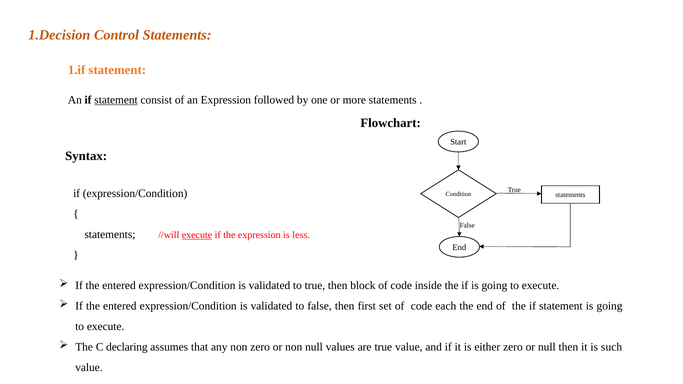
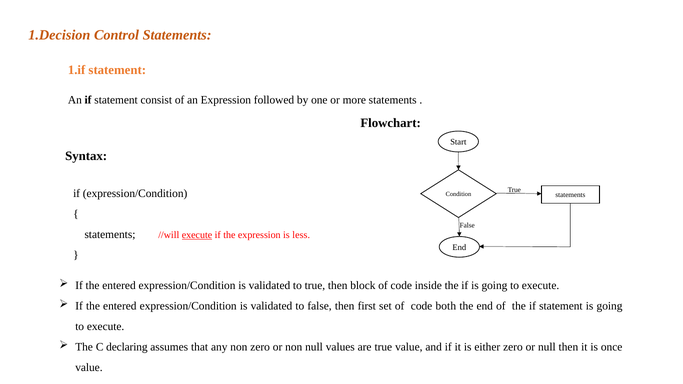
statement underline: present -> none (116, 100)
each: each -> both (446, 306)
such: such -> once (612, 347)
